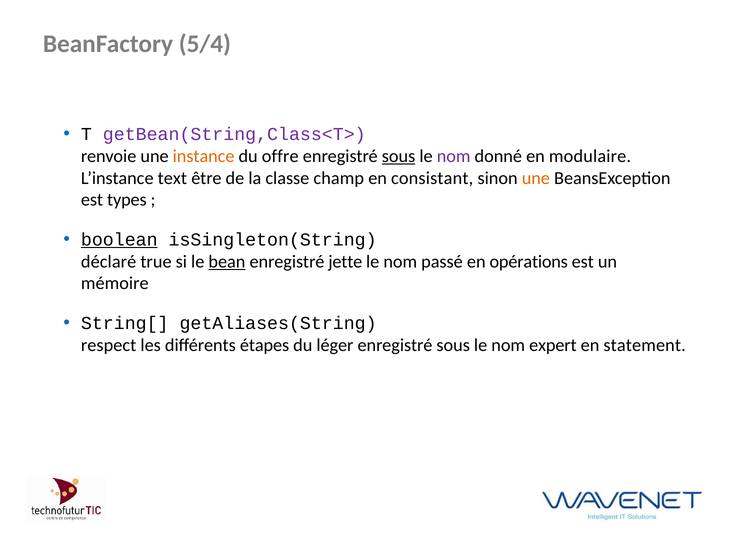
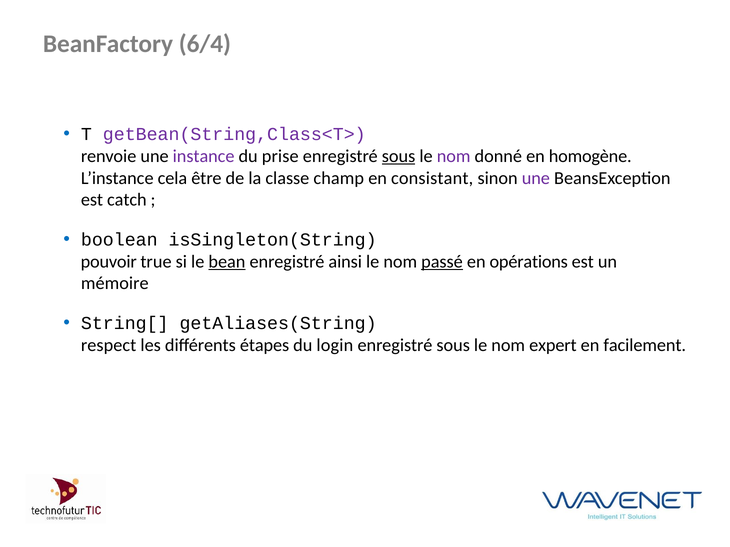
5/4: 5/4 -> 6/4 (205, 44)
instance colour: orange -> purple (204, 156)
offre: offre -> prise (280, 156)
modulaire: modulaire -> homogène (590, 156)
text: text -> cela (172, 178)
une colour: orange -> purple (536, 178)
types: types -> catch (127, 200)
boolean underline: present -> none (119, 240)
déclaré: déclaré -> pouvoir (109, 262)
jette: jette -> ainsi (345, 262)
passé underline: none -> present (442, 262)
léger: léger -> login (335, 345)
statement: statement -> facilement (645, 345)
